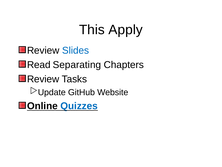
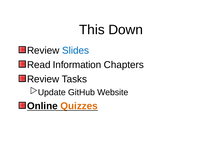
Apply: Apply -> Down (126, 30)
Separating: Separating -> Information (77, 65)
Quizzes colour: blue -> orange (79, 106)
